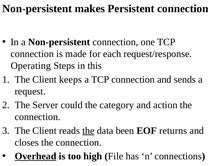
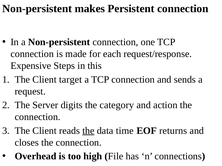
Operating: Operating -> Expensive (31, 66)
keeps: keeps -> target (71, 80)
could: could -> digits (72, 105)
been: been -> time (125, 131)
Overhead underline: present -> none (36, 157)
